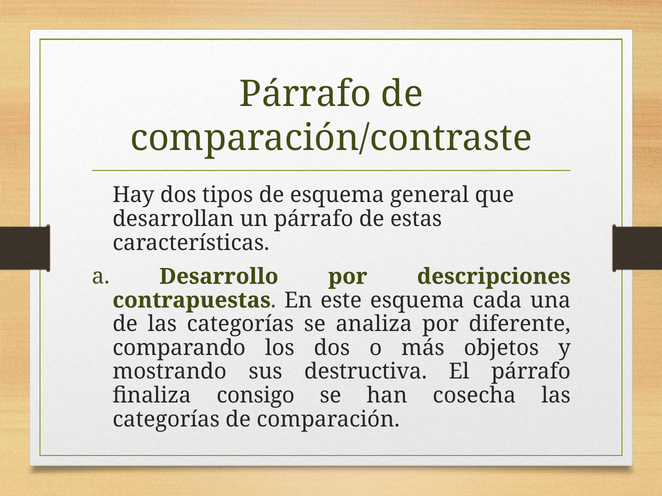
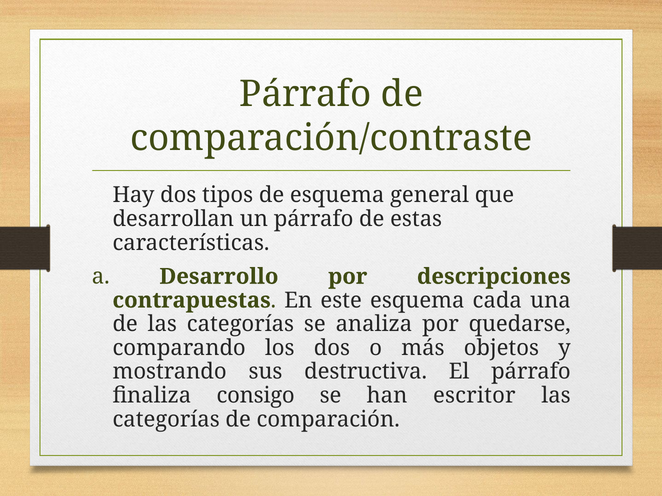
diferente: diferente -> quedarse (520, 324)
cosecha: cosecha -> escritor (474, 396)
